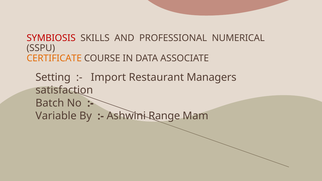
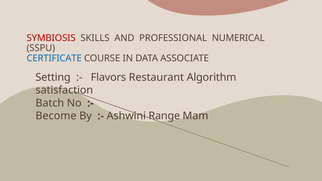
CERTIFICATE colour: orange -> blue (54, 58)
Import: Import -> Flavors (108, 77)
Managers: Managers -> Algorithm (212, 77)
Variable: Variable -> Become (56, 116)
